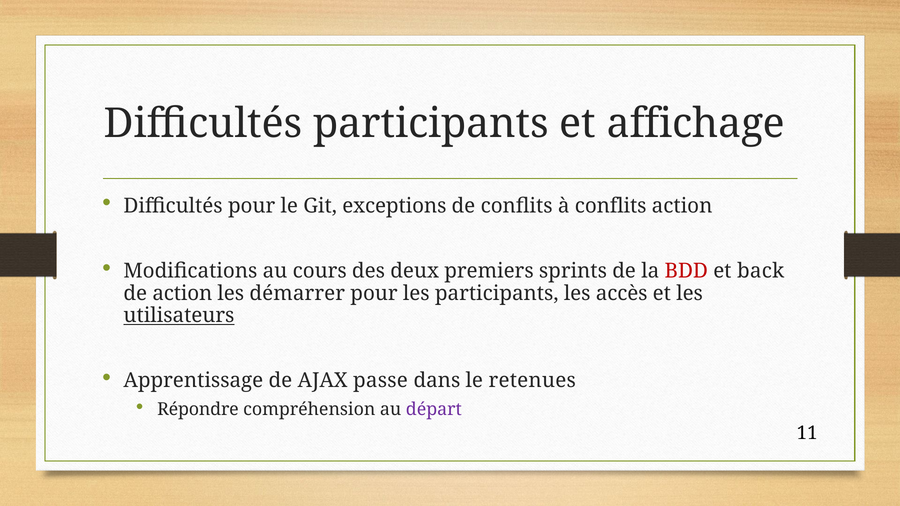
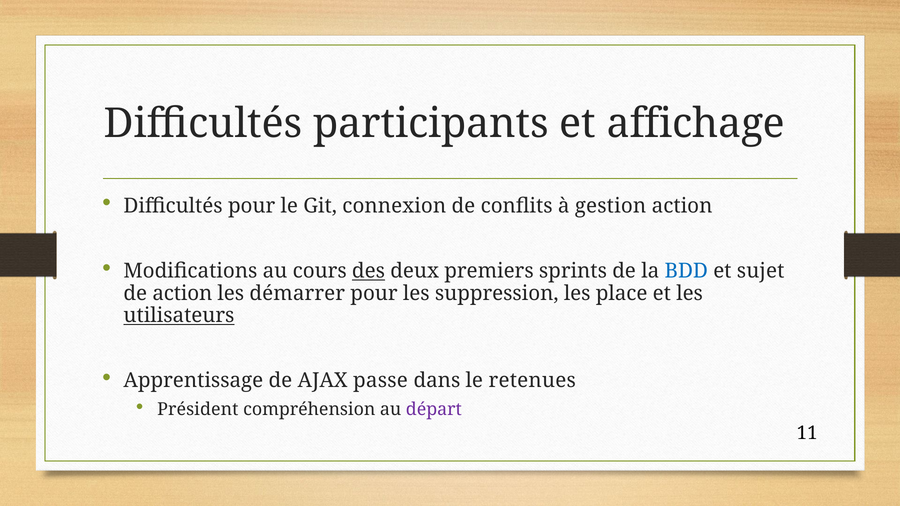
exceptions: exceptions -> connexion (394, 206)
à conflits: conflits -> gestion (611, 206)
des underline: none -> present (369, 271)
BDD colour: red -> blue (686, 271)
back: back -> sujet (761, 271)
les participants: participants -> suppression (497, 293)
accès: accès -> place (622, 293)
Répondre: Répondre -> Président (198, 410)
